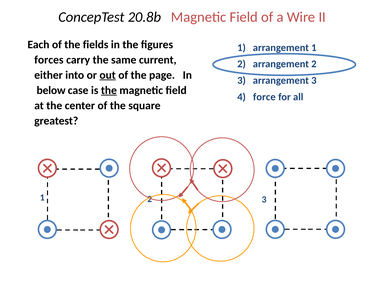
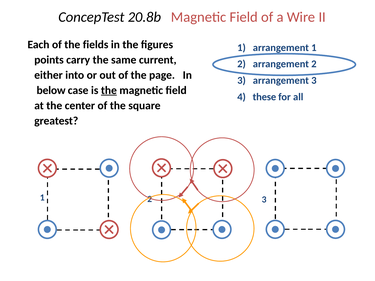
forces: forces -> points (49, 60)
out underline: present -> none (108, 75)
force: force -> these (264, 97)
